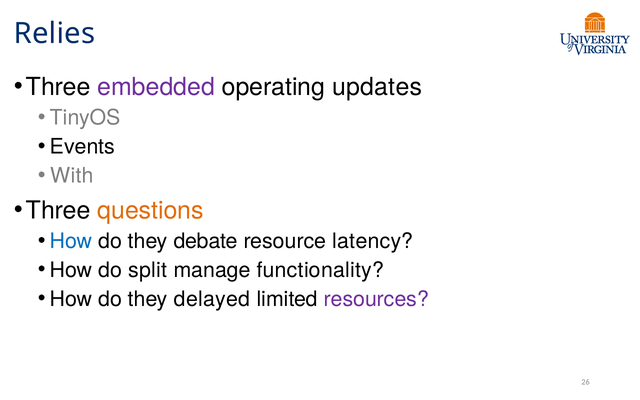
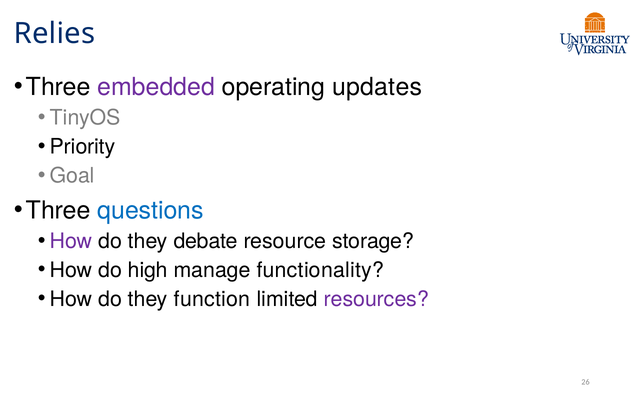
Events: Events -> Priority (83, 147)
With: With -> Goal (72, 176)
questions colour: orange -> blue (151, 210)
How colour: blue -> purple (71, 241)
latency: latency -> storage (373, 241)
split: split -> high (148, 270)
delayed: delayed -> function (212, 299)
